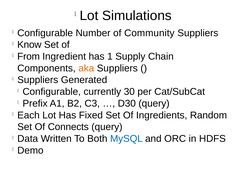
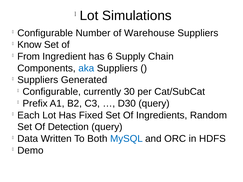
Community: Community -> Warehouse (149, 33)
1: 1 -> 6 (110, 57)
aka colour: orange -> blue (86, 68)
Connects: Connects -> Detection (68, 127)
